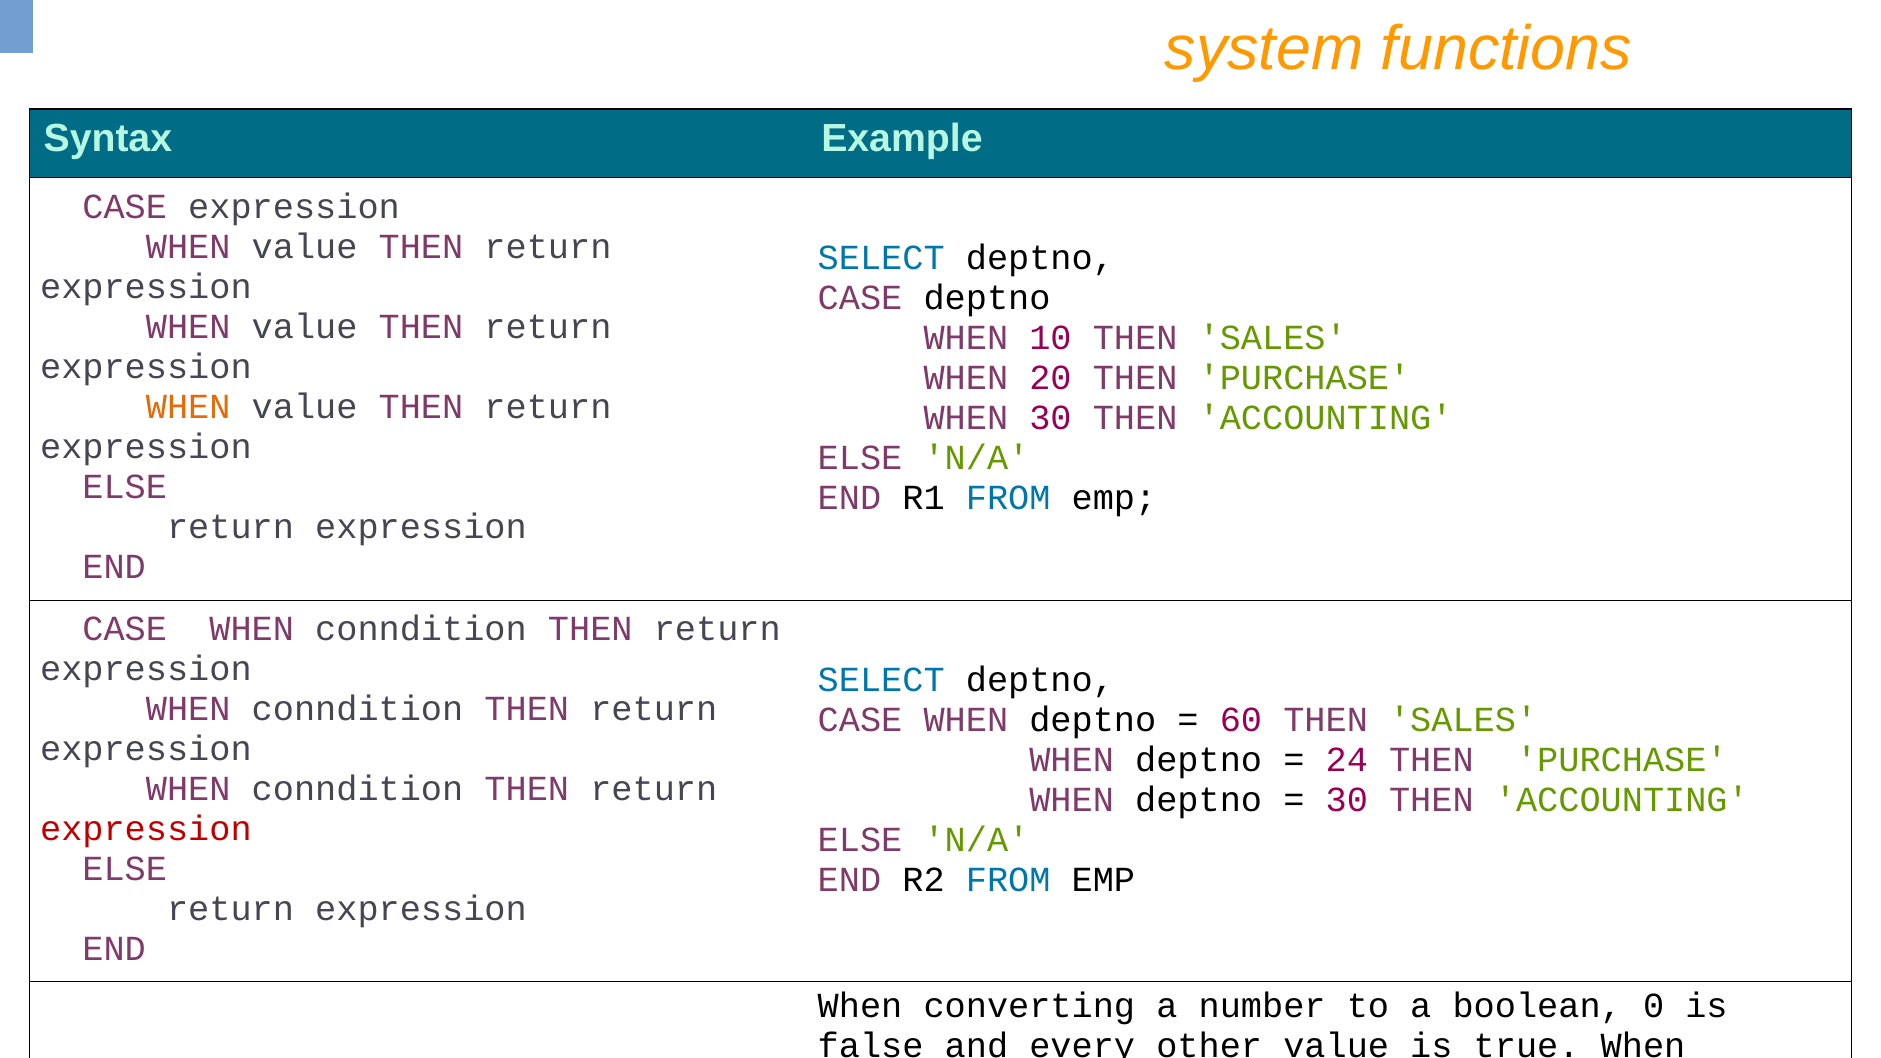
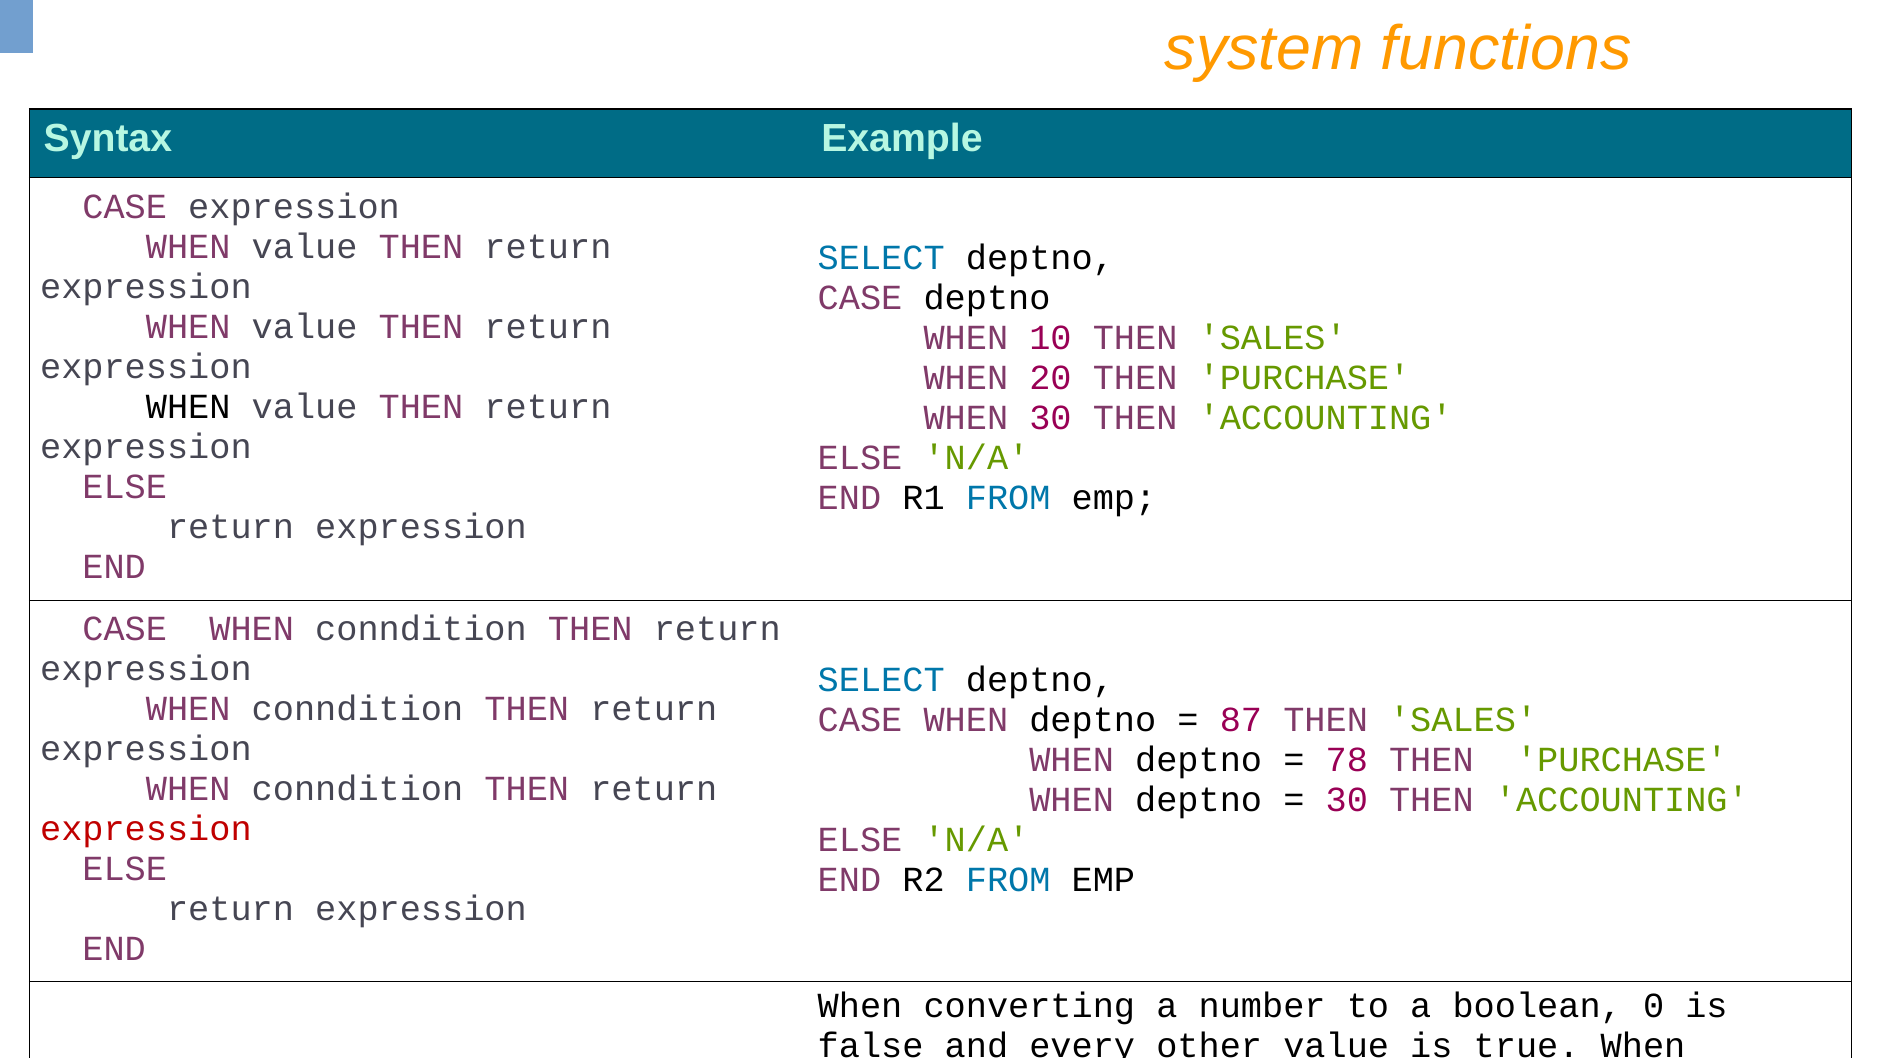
WHEN colour: orange -> black (188, 407)
60: 60 -> 87 (1241, 720)
24: 24 -> 78 (1347, 760)
